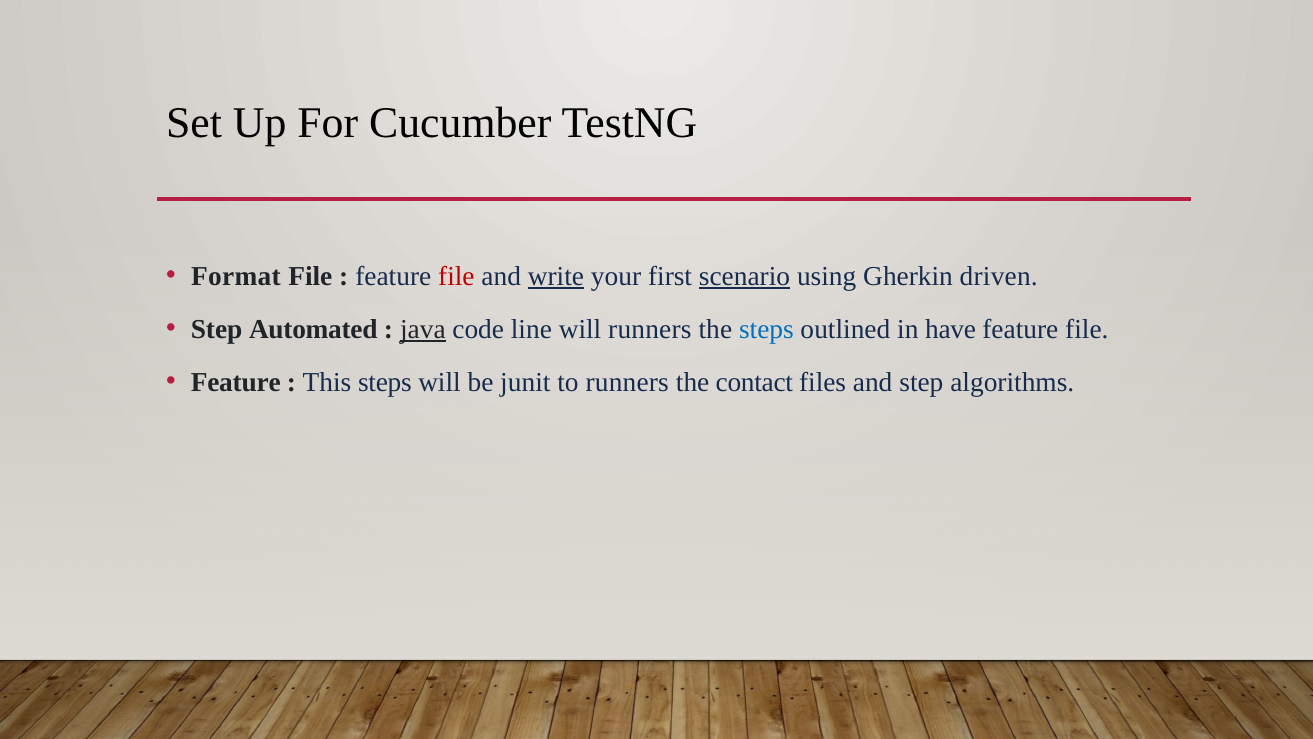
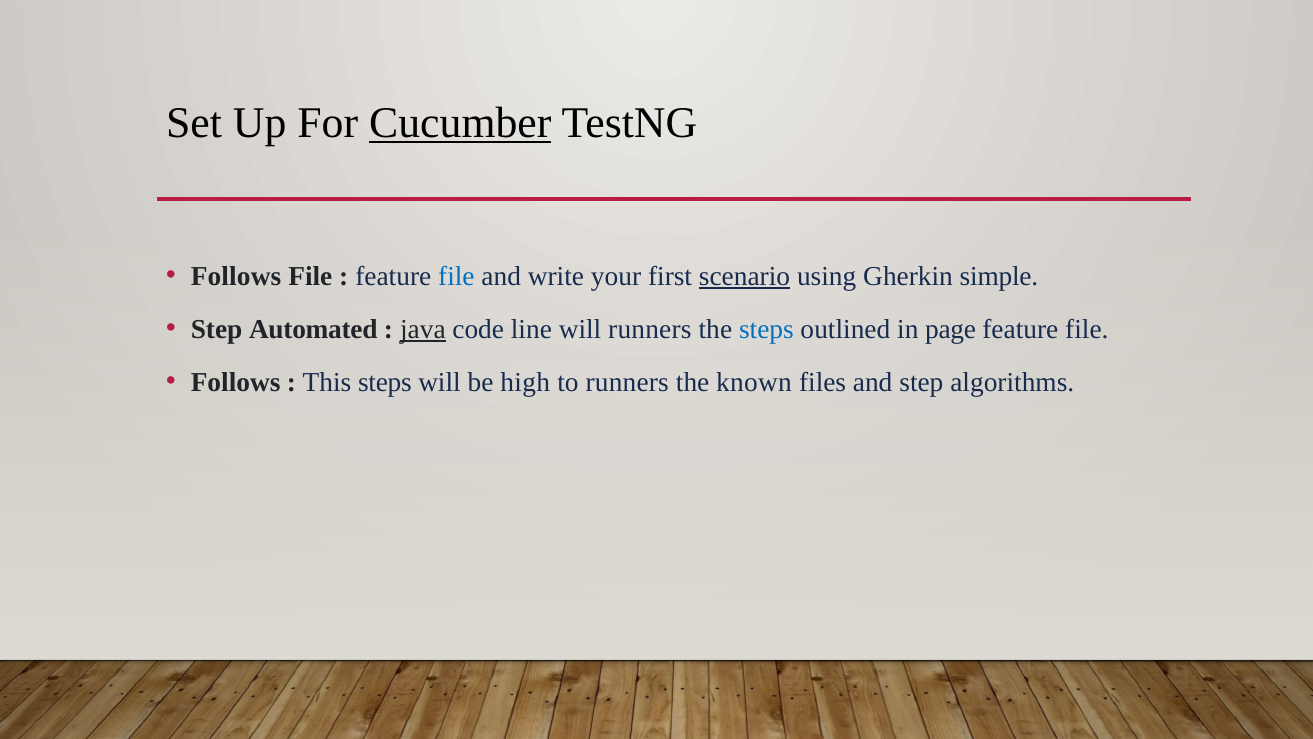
Cucumber underline: none -> present (460, 123)
Format: Format -> Follows (236, 276)
file colour: red -> blue (456, 276)
write underline: present -> none (556, 276)
driven: driven -> simple (999, 276)
have: have -> page (951, 329)
Feature: Feature -> Follows (236, 382)
junit: junit -> high (525, 382)
contact: contact -> known (754, 382)
